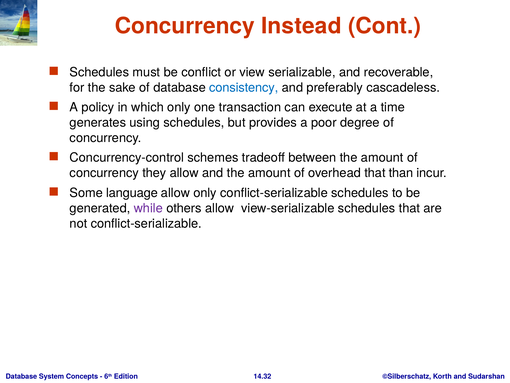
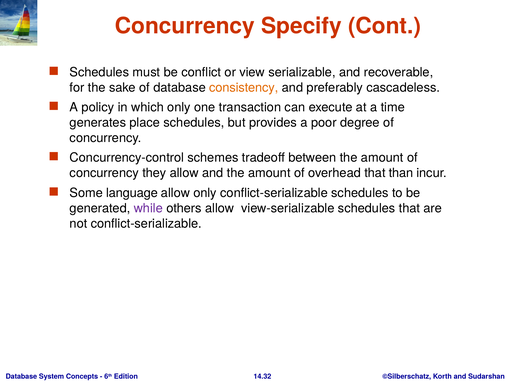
Instead: Instead -> Specify (301, 26)
consistency colour: blue -> orange (244, 87)
using: using -> place (145, 122)
